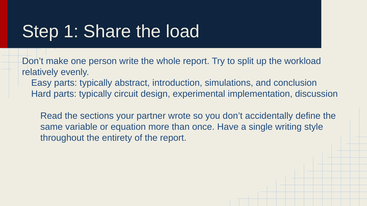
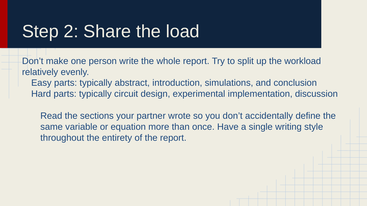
1: 1 -> 2 (71, 32)
